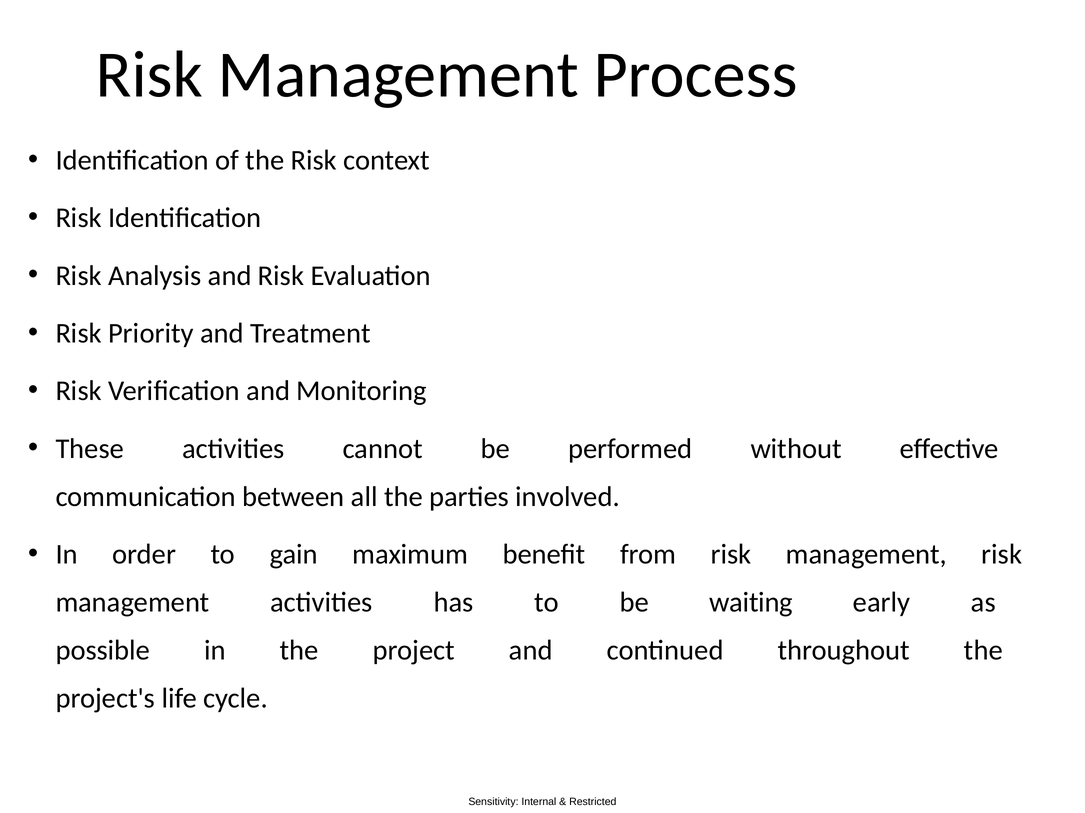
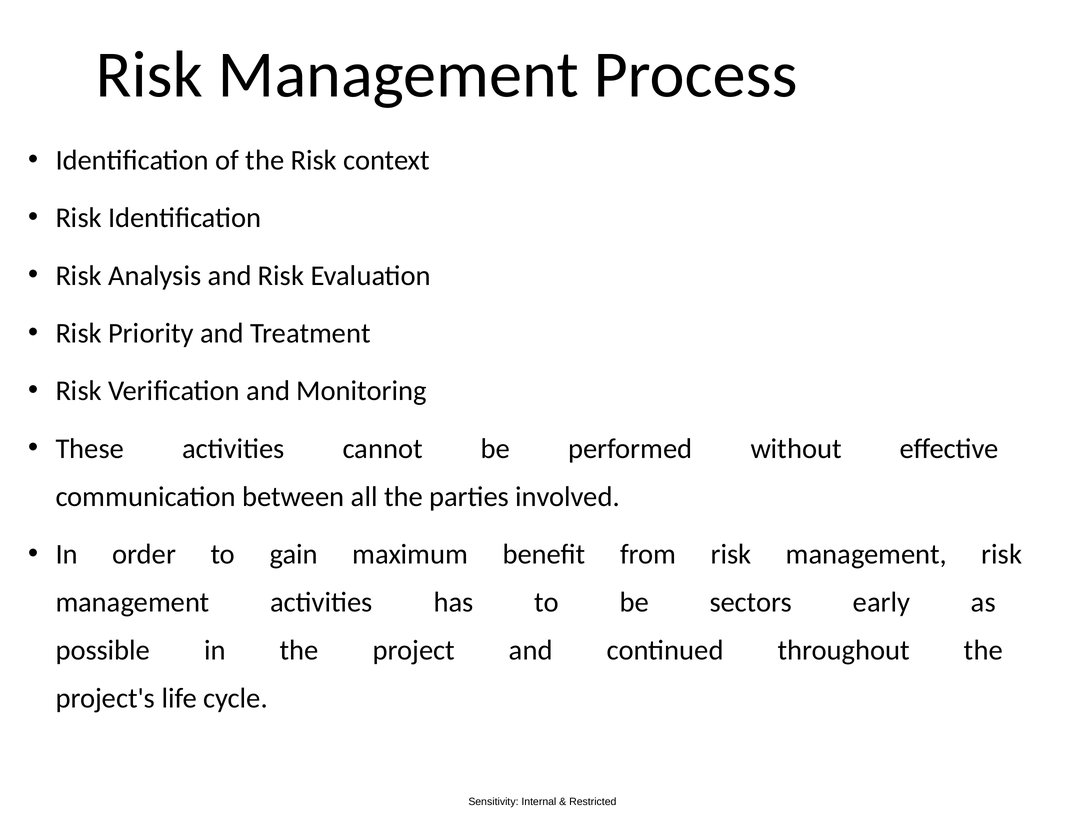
waiting: waiting -> sectors (751, 603)
